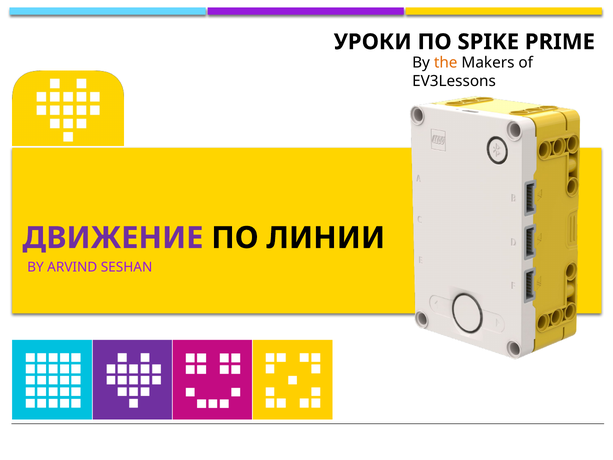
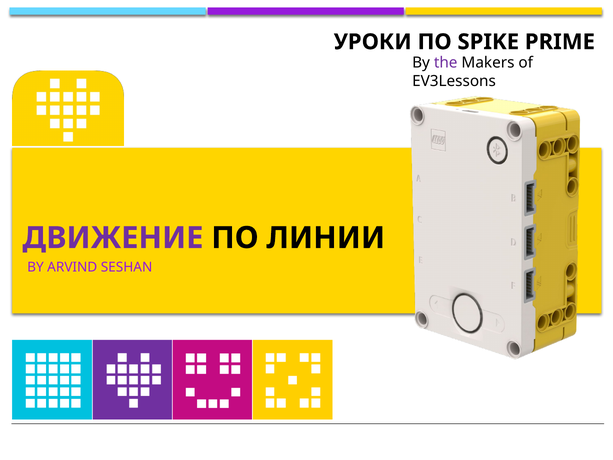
the colour: orange -> purple (446, 63)
